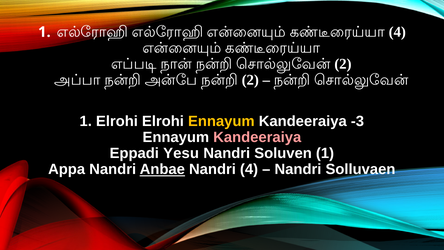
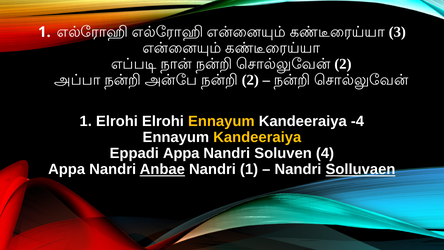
4: 4 -> 3 (397, 32)
-3: -3 -> -4 (357, 121)
Kandeeraiya colour: pink -> yellow (257, 137)
Eppadi Yesu: Yesu -> Appa (181, 153)
Soluven 1: 1 -> 4 (325, 153)
Nandri 4: 4 -> 1 (249, 169)
Solluvaen underline: none -> present (360, 169)
